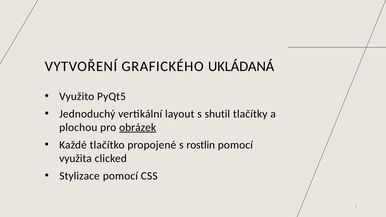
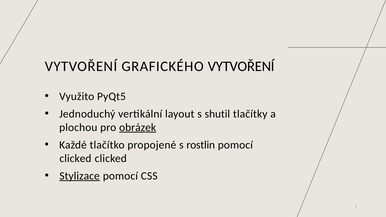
GRAFICKÉHO UKLÁDANÁ: UKLÁDANÁ -> VYTVOŘENÍ (241, 66)
využita: využita -> clicked (75, 158)
Stylizace underline: none -> present (80, 176)
